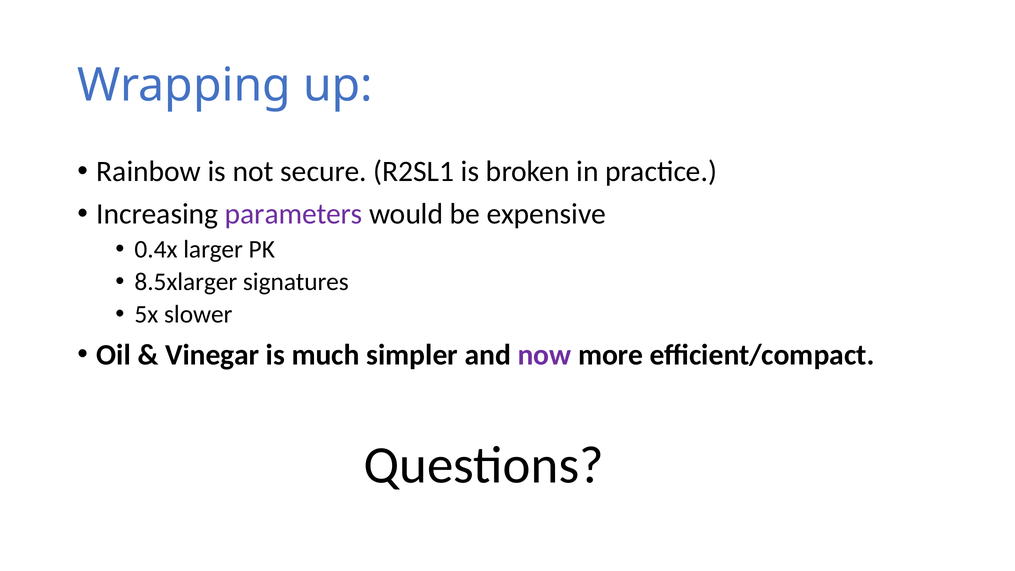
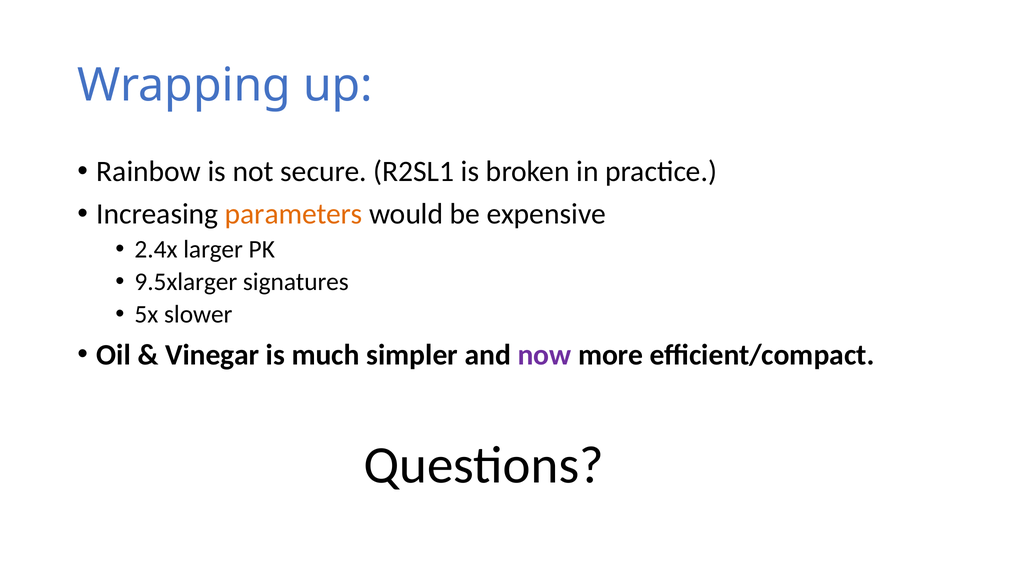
parameters colour: purple -> orange (294, 214)
0.4x: 0.4x -> 2.4x (156, 249)
8.5xlarger: 8.5xlarger -> 9.5xlarger (186, 282)
